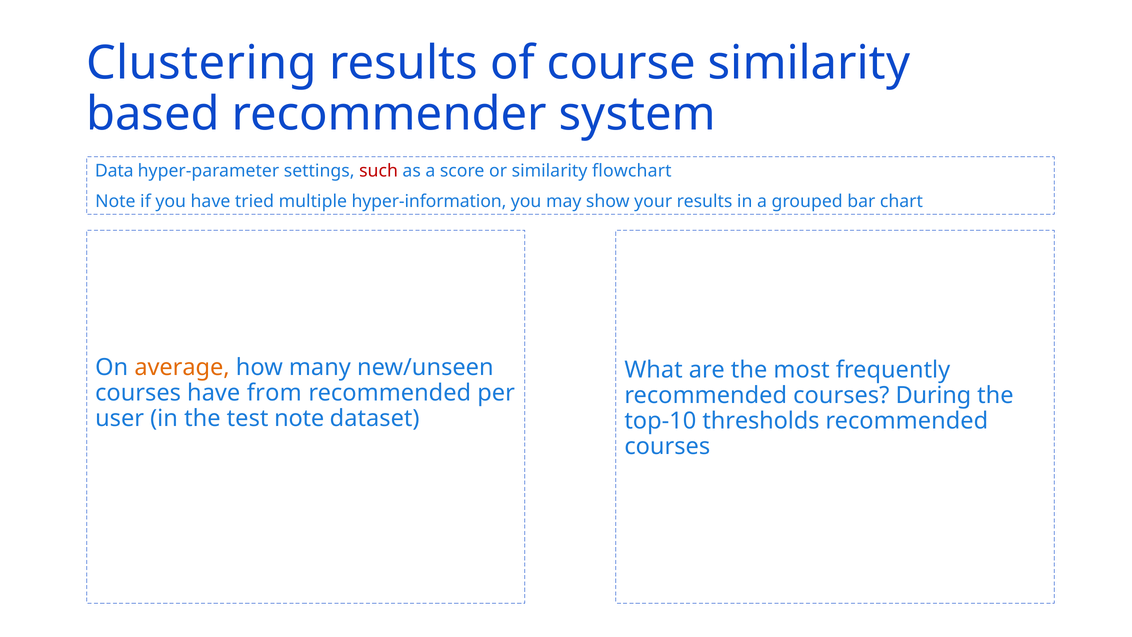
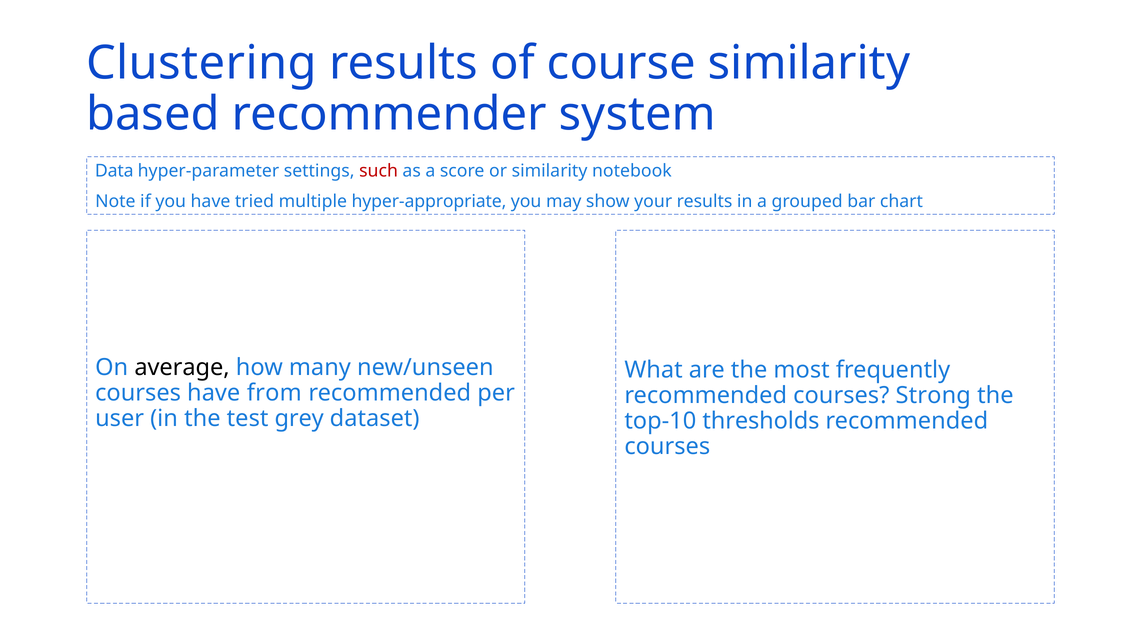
flowchart: flowchart -> notebook (632, 171)
hyper-information: hyper-information -> hyper-appropriate (429, 202)
average colour: orange -> black (182, 367)
During: During -> Strong (933, 395)
test note: note -> grey (299, 418)
